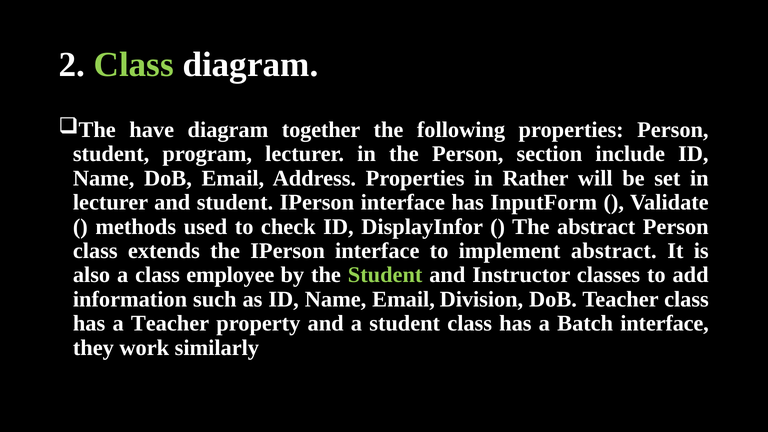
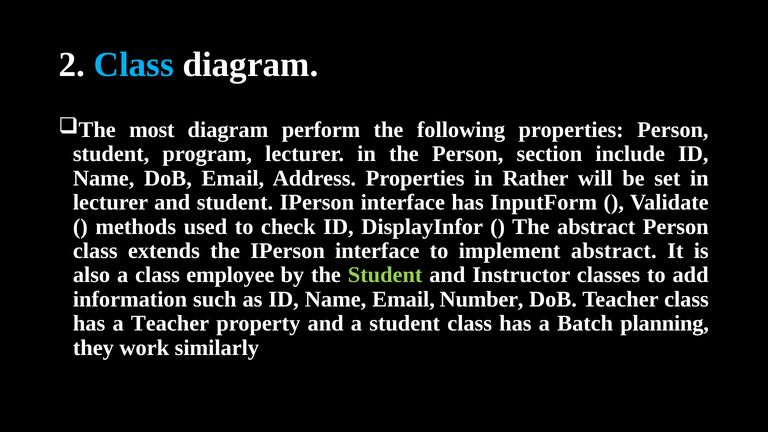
Class colour: light green -> light blue (134, 65)
have: have -> most (152, 130)
together: together -> perform (321, 130)
Division: Division -> Number (481, 299)
Batch interface: interface -> planning (665, 323)
